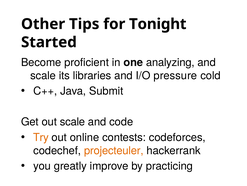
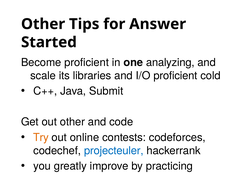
Tonight: Tonight -> Answer (158, 24)
I/O pressure: pressure -> proficient (175, 75)
out scale: scale -> other (72, 121)
projecteuler colour: orange -> blue (114, 150)
